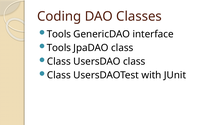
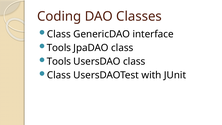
Tools: Tools -> Class (59, 34)
Class: Class -> Tools (59, 61)
